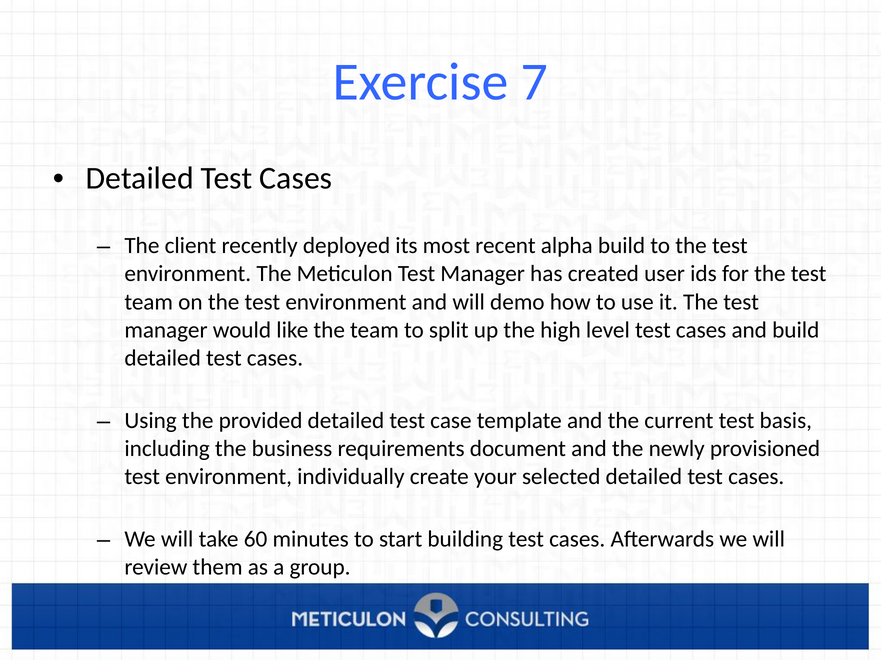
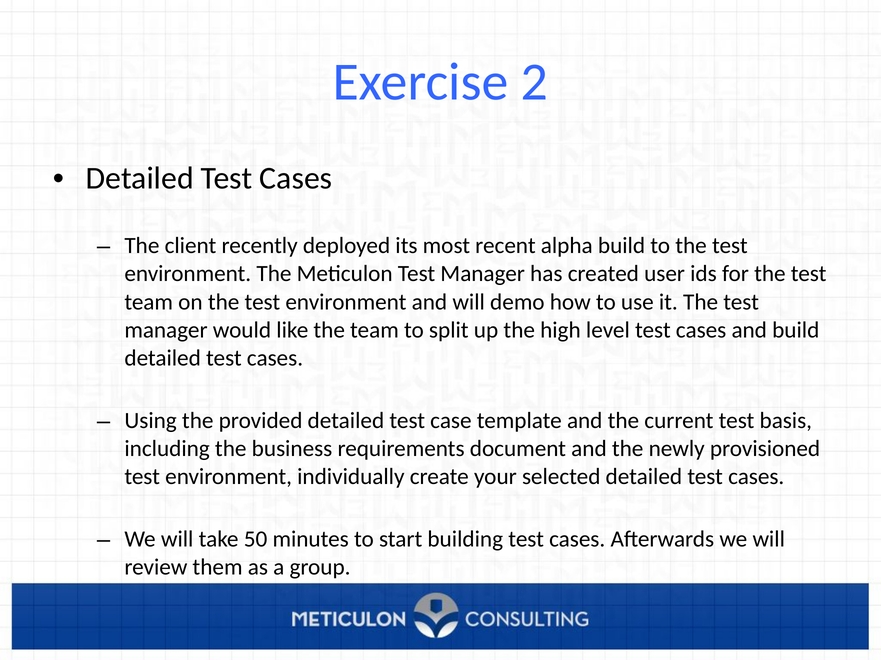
7: 7 -> 2 (534, 82)
60: 60 -> 50 (256, 540)
